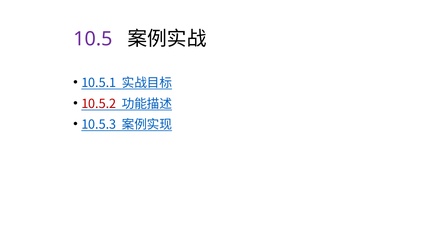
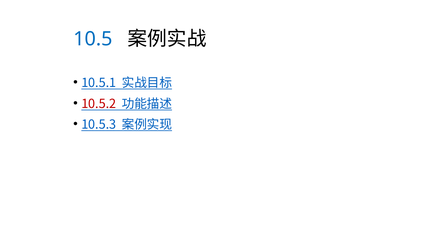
10.5 colour: purple -> blue (93, 39)
